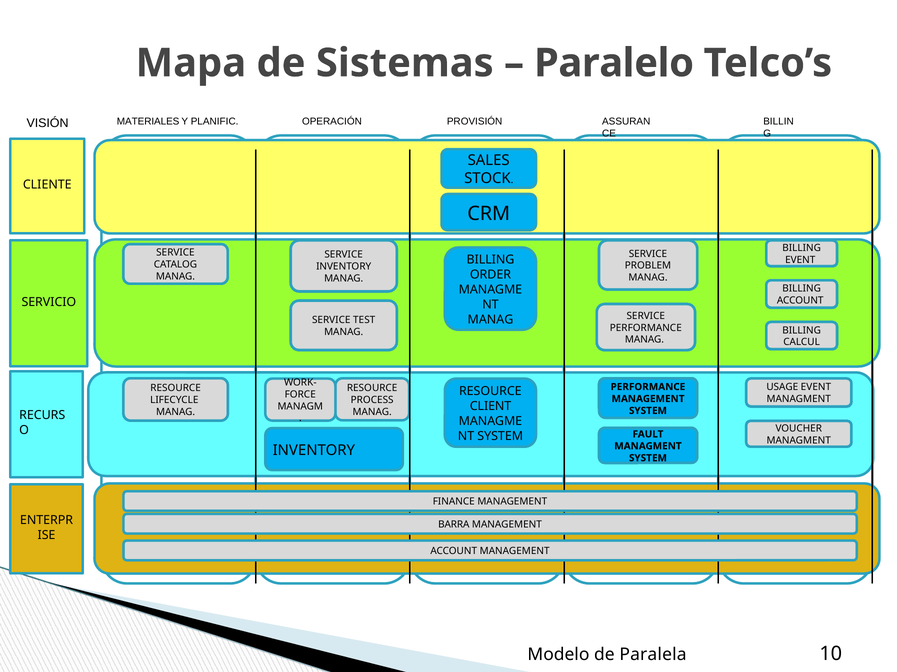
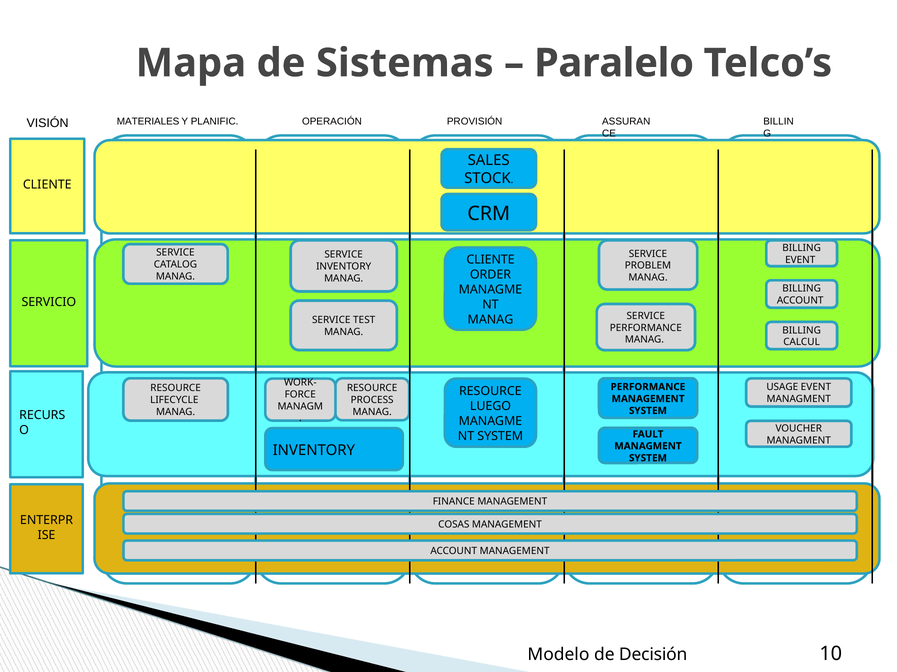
BILLING: BILLING -> CLIENTE (491, 260)
CLIENT: CLIENT -> LUEGO (491, 406)
BARRA: BARRA -> COSAS (454, 525)
Paralela: Paralela -> Decisión (653, 655)
